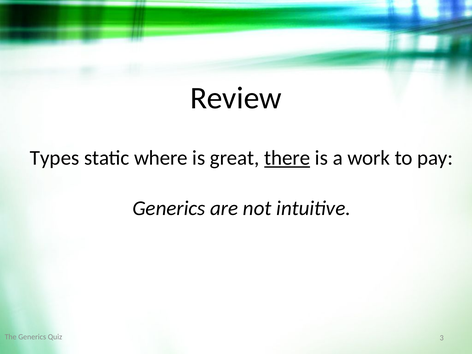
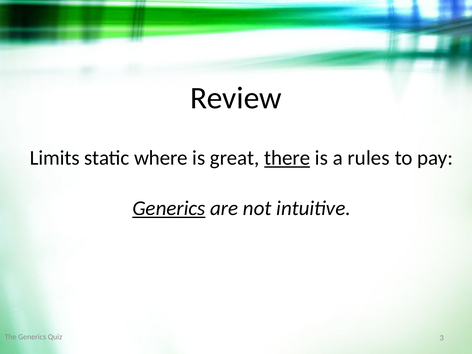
Types: Types -> Limits (55, 158)
work: work -> rules (369, 158)
Generics underline: none -> present (169, 208)
